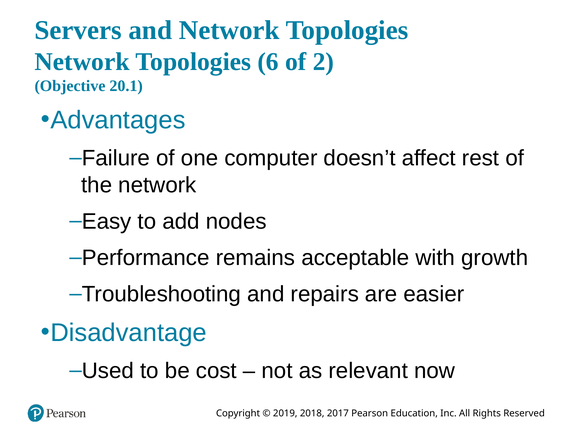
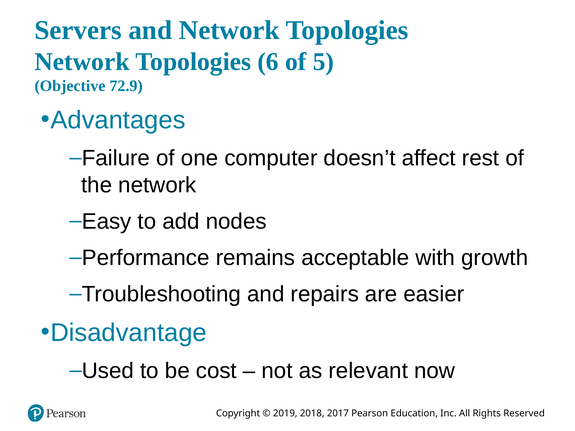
2: 2 -> 5 (323, 62)
20.1: 20.1 -> 72.9 (126, 86)
